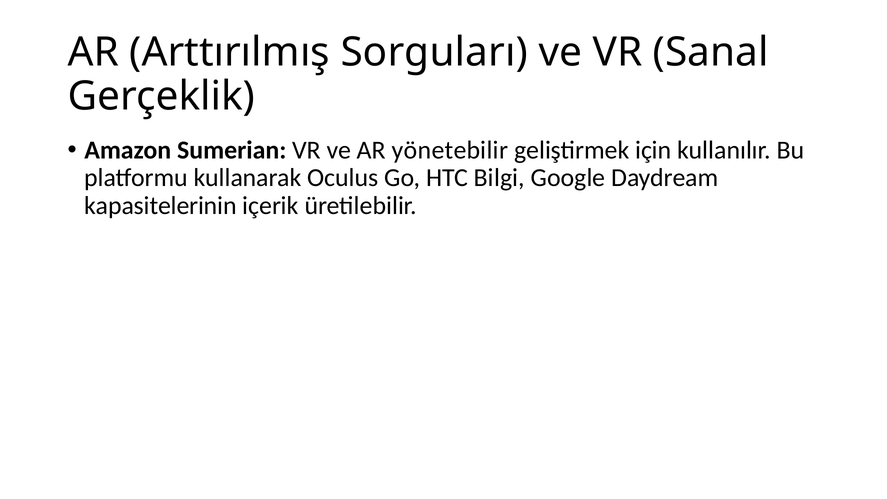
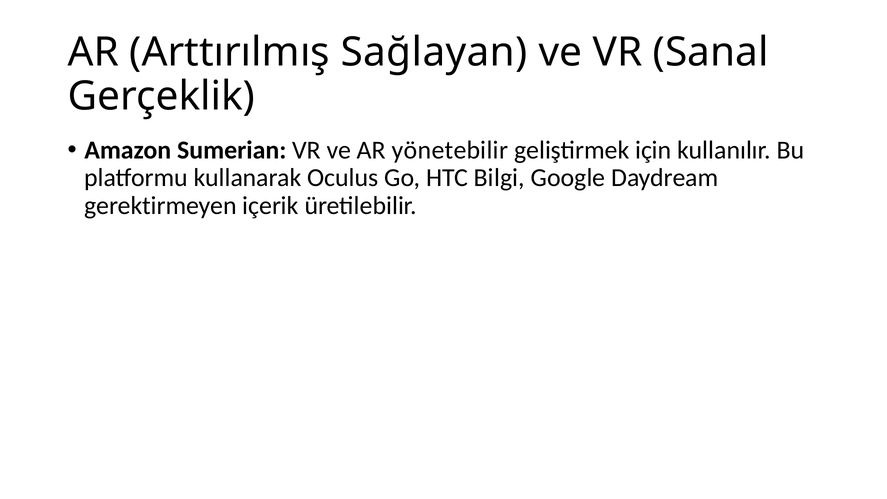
Sorguları: Sorguları -> Sağlayan (434, 53)
kapasitelerinin: kapasitelerinin -> gerektirmeyen (160, 206)
